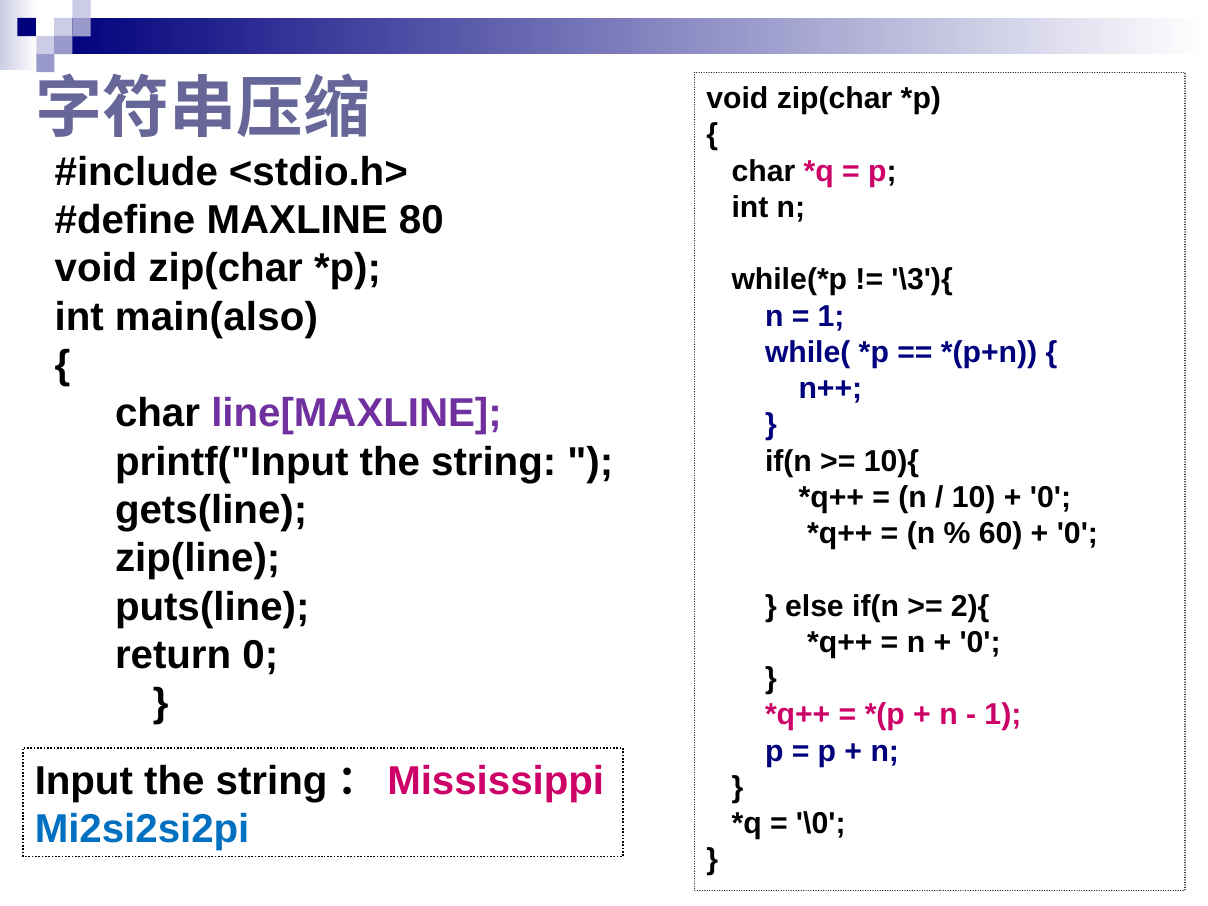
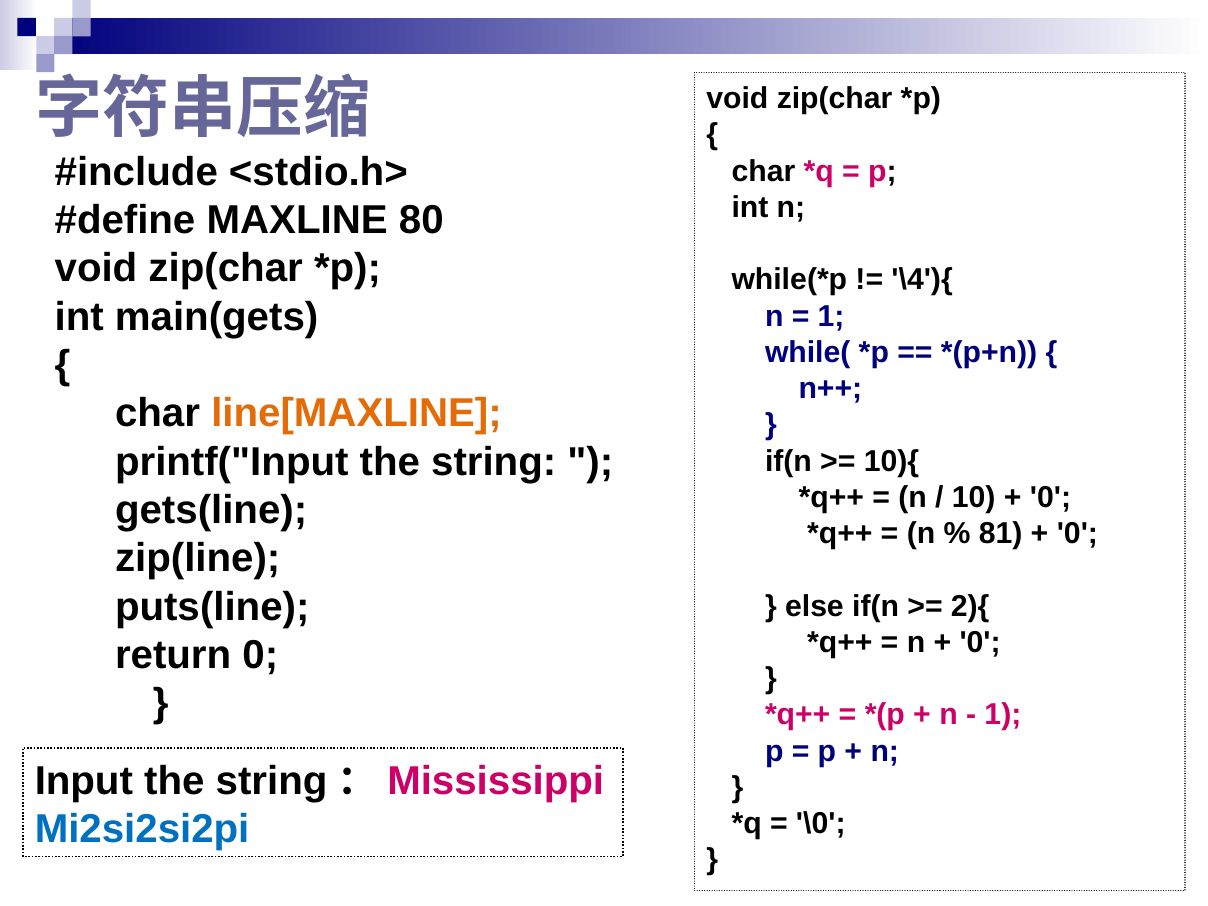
\3'){: \3'){ -> \4'){ (922, 280)
main(also: main(also -> main(gets (217, 317)
line[MAXLINE colour: purple -> orange (357, 413)
60: 60 -> 81 (1001, 534)
